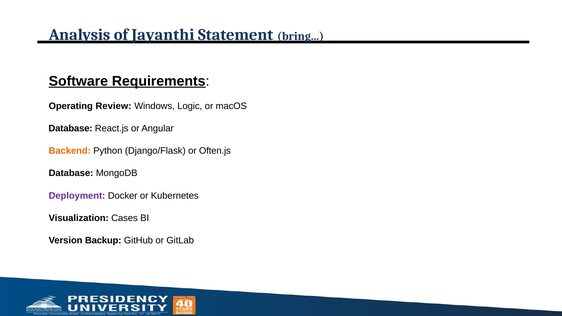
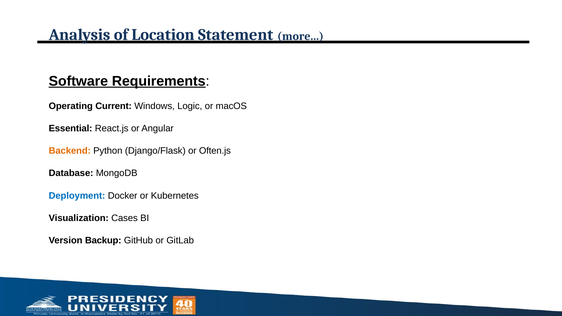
Jayanthi: Jayanthi -> Location (163, 35)
bring: bring -> more (301, 36)
Review: Review -> Current (114, 106)
Database: Database -> Essential (71, 128)
Deployment colour: purple -> blue (77, 196)
